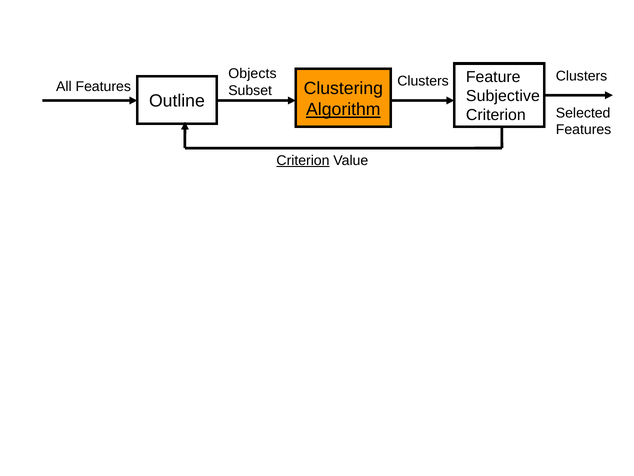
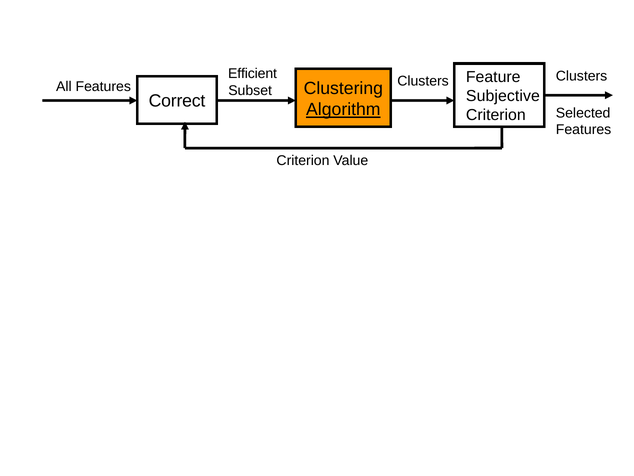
Objects: Objects -> Efficient (253, 74)
Outline: Outline -> Correct (177, 101)
Criterion underline: present -> none (303, 160)
